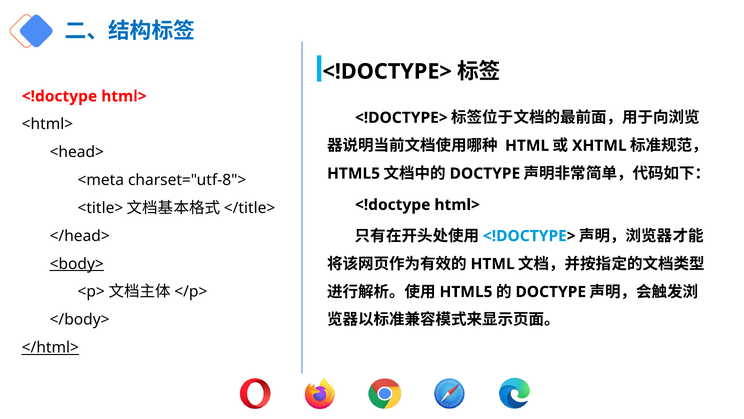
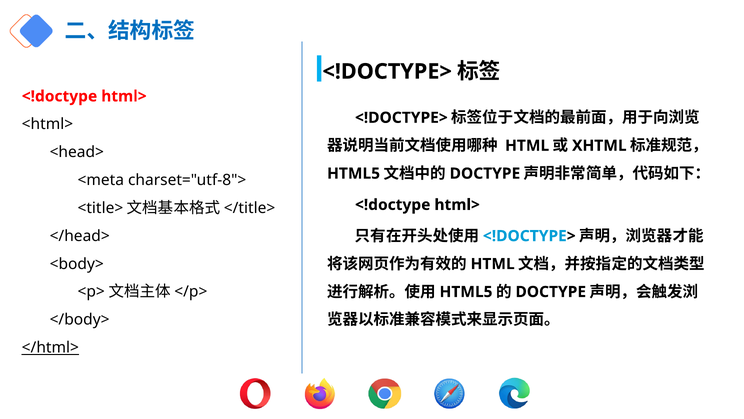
<body> underline: present -> none (77, 264)
